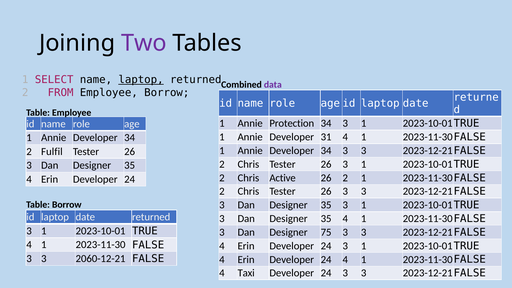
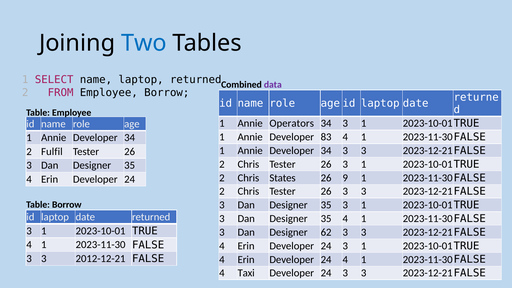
Two colour: purple -> blue (144, 43)
laptop underline: present -> none (141, 80)
Protection: Protection -> Operators (292, 123)
31: 31 -> 83 (326, 137)
Active: Active -> States (283, 178)
26 2: 2 -> 9 (345, 178)
75: 75 -> 62 (326, 232)
2060-12-21: 2060-12-21 -> 2012-12-21 (101, 259)
